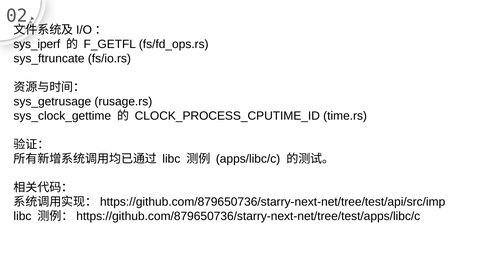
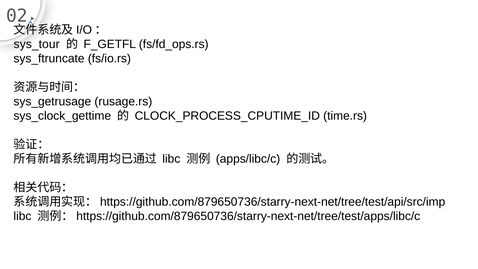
sys_iperf: sys_iperf -> sys_tour (37, 44)
